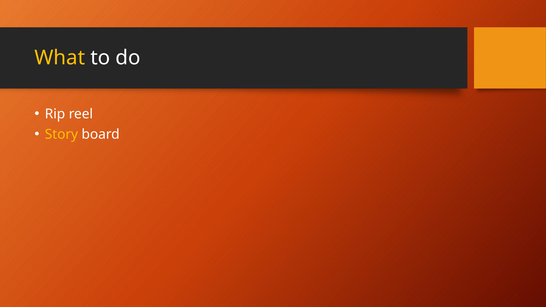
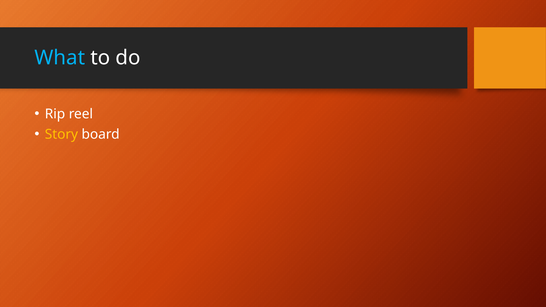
What colour: yellow -> light blue (60, 58)
